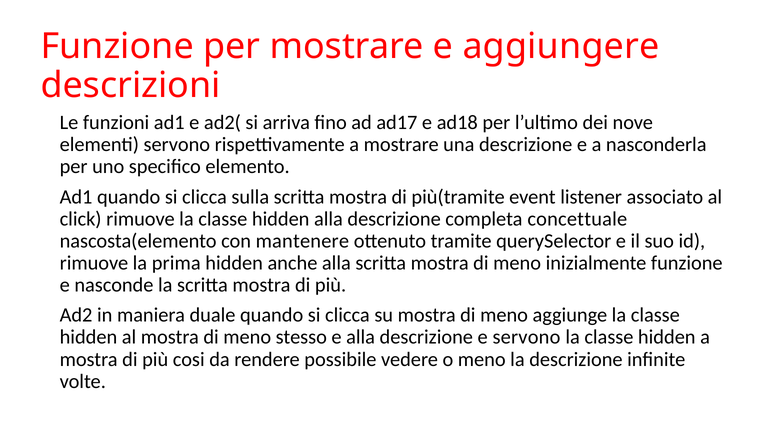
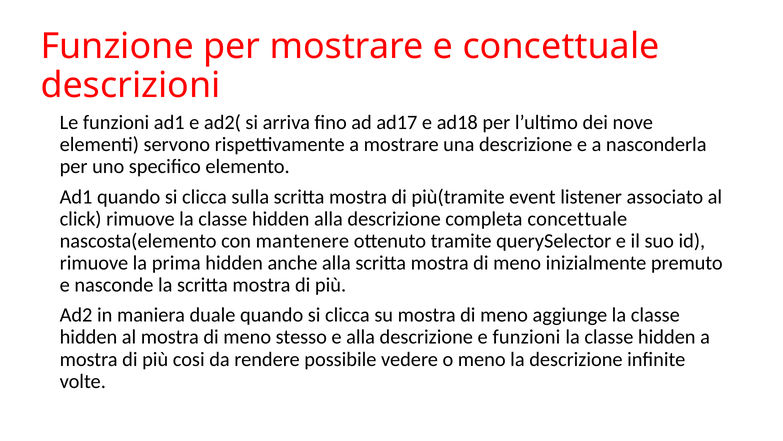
e aggiungere: aggiungere -> concettuale (561, 46)
inizialmente funzione: funzione -> premuto (687, 263)
e servono: servono -> funzioni (526, 337)
